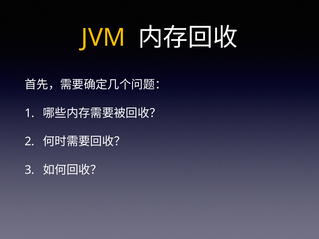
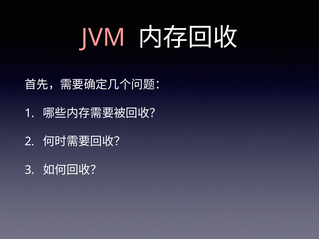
JVM colour: yellow -> pink (103, 38)
